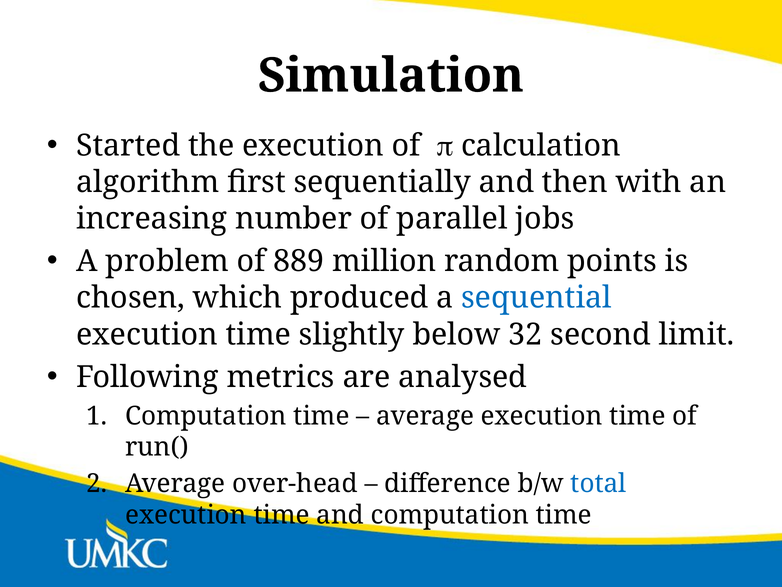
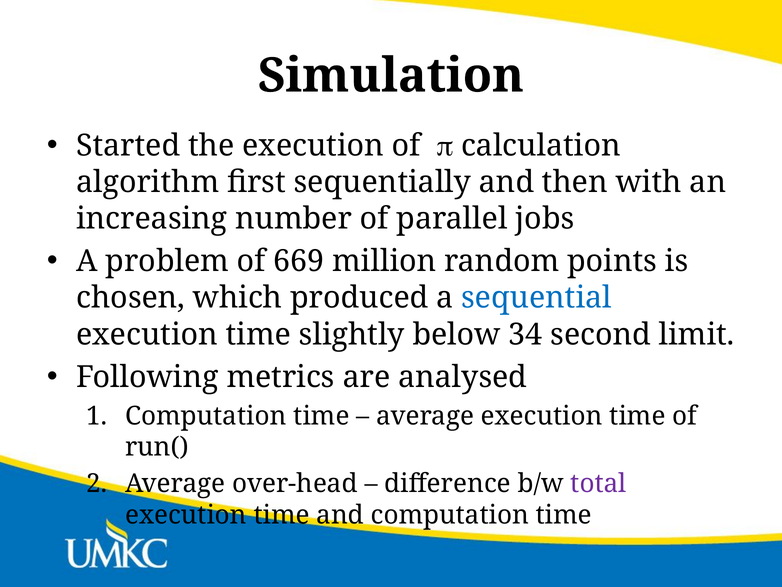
889: 889 -> 669 (299, 261)
32: 32 -> 34 (525, 334)
total colour: blue -> purple (598, 483)
